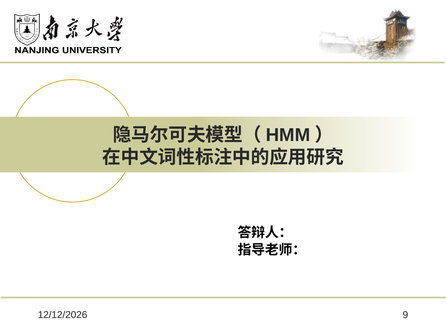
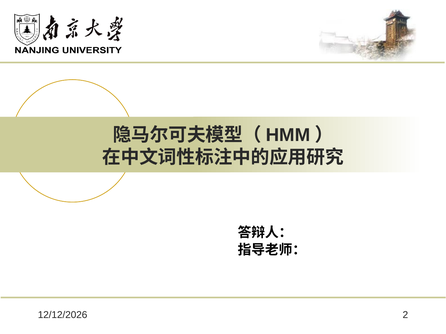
9: 9 -> 2 (405, 315)
